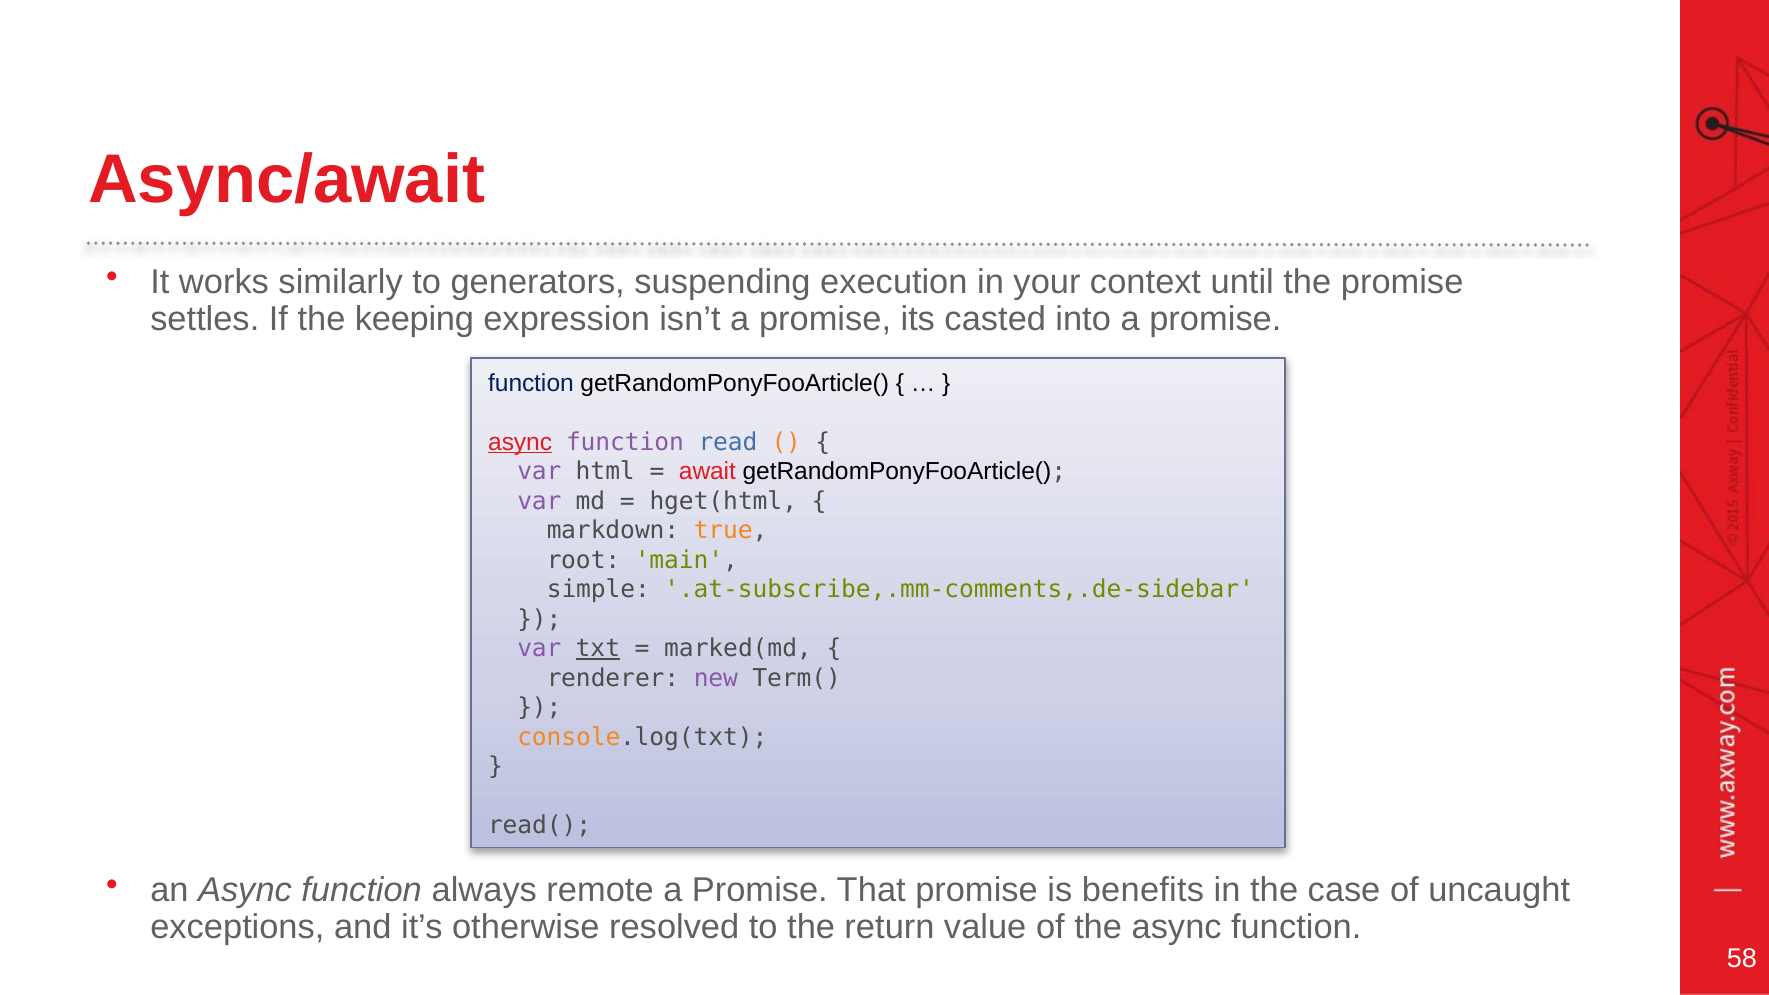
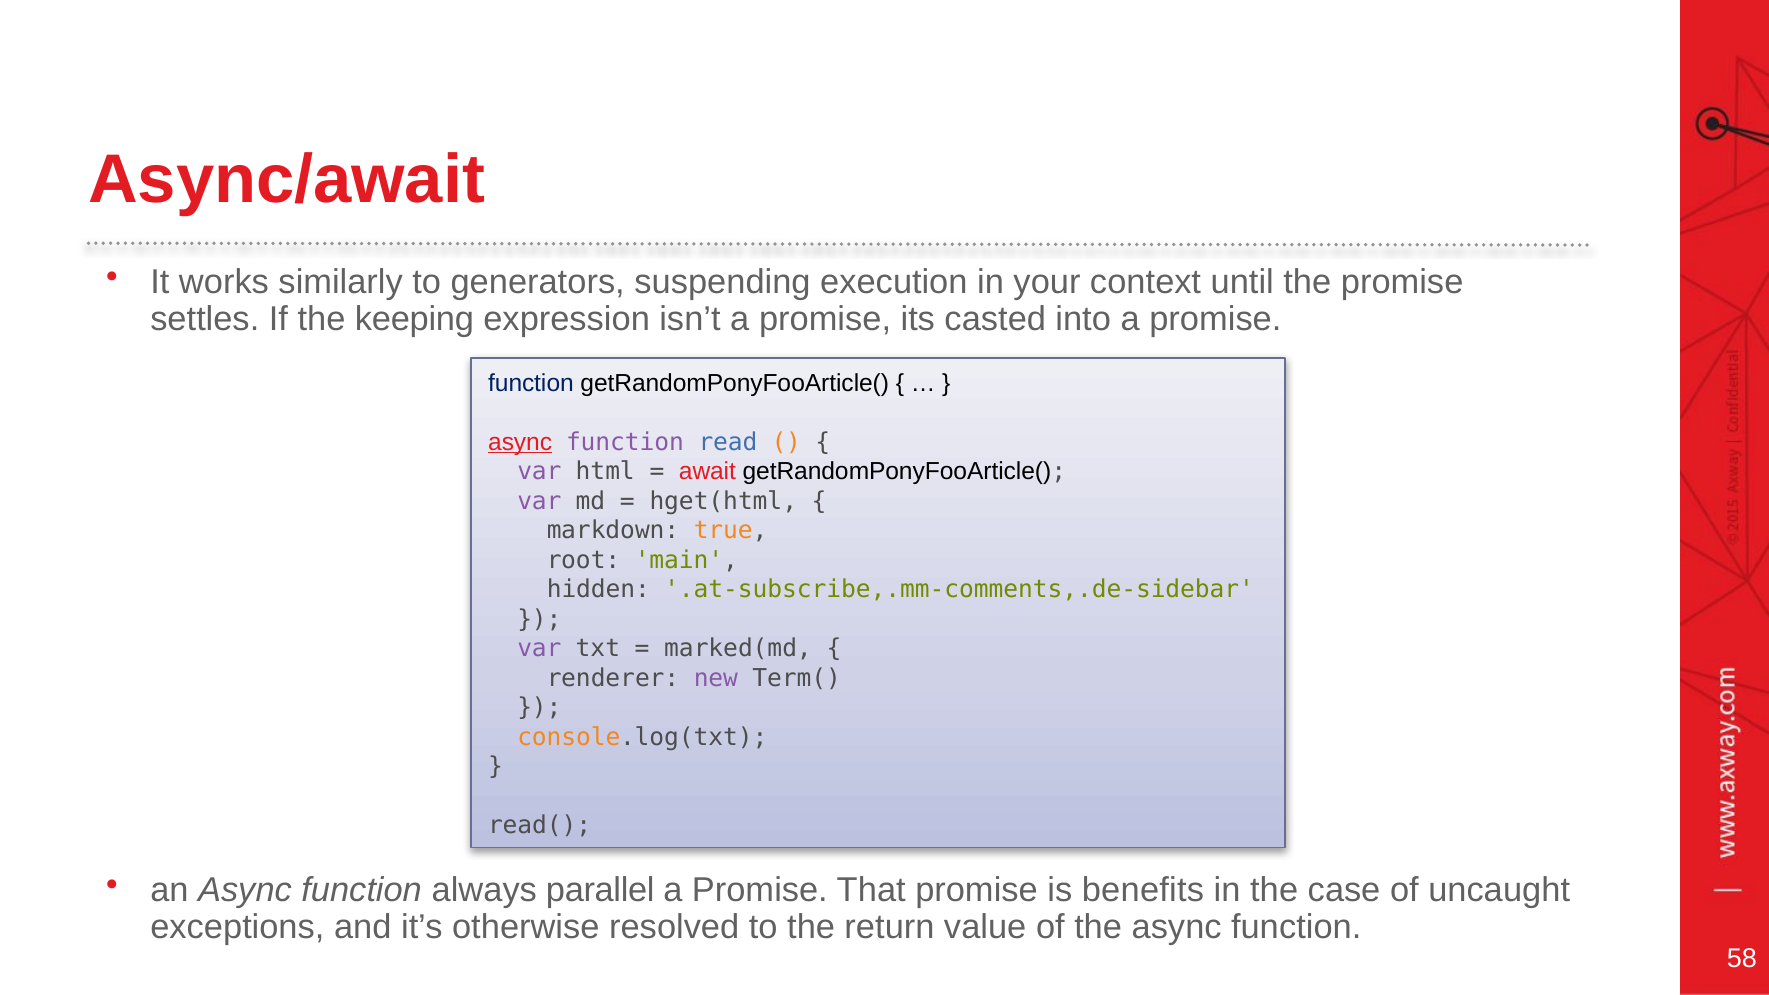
simple: simple -> hidden (598, 590)
txt underline: present -> none (598, 649)
remote: remote -> parallel (600, 890)
